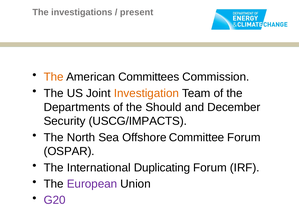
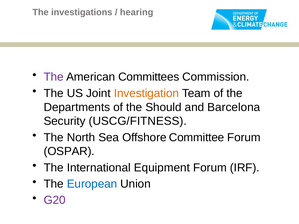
present: present -> hearing (137, 12)
The colour: orange -> purple (54, 77)
December: December -> Barcelona (234, 107)
USCG/IMPACTS: USCG/IMPACTS -> USCG/FITNESS (138, 121)
Duplicating: Duplicating -> Equipment (162, 168)
European colour: purple -> blue (92, 184)
